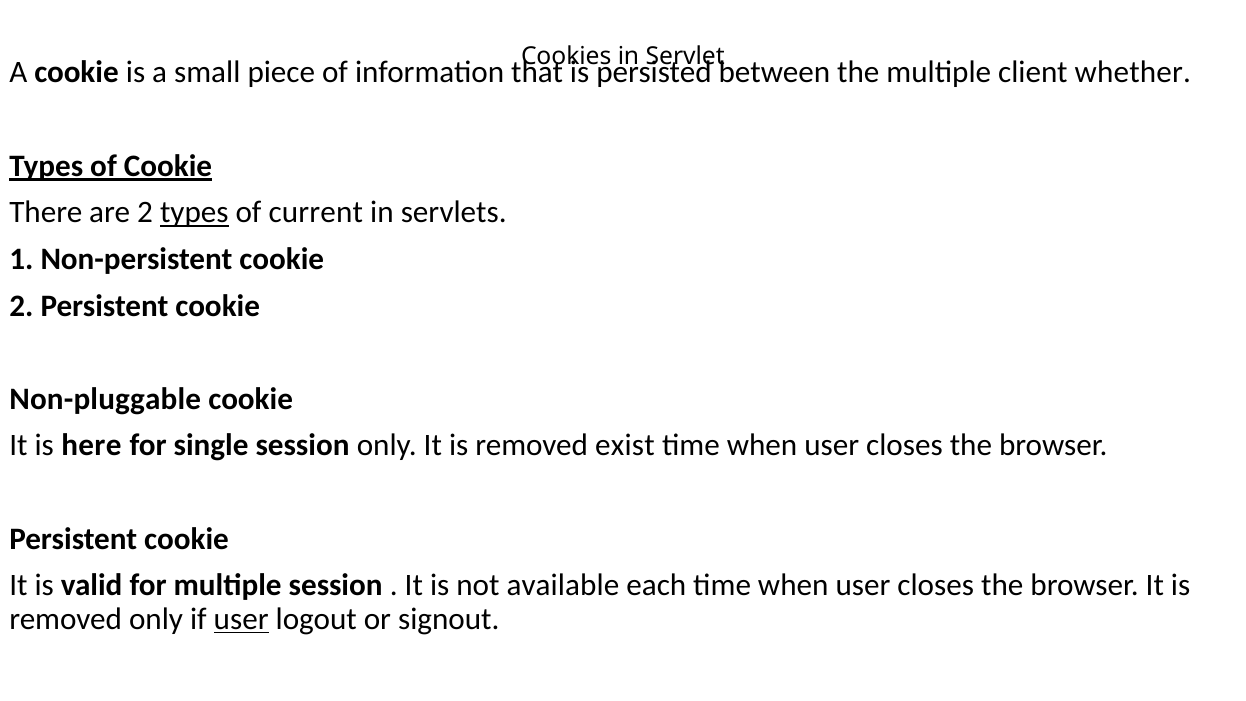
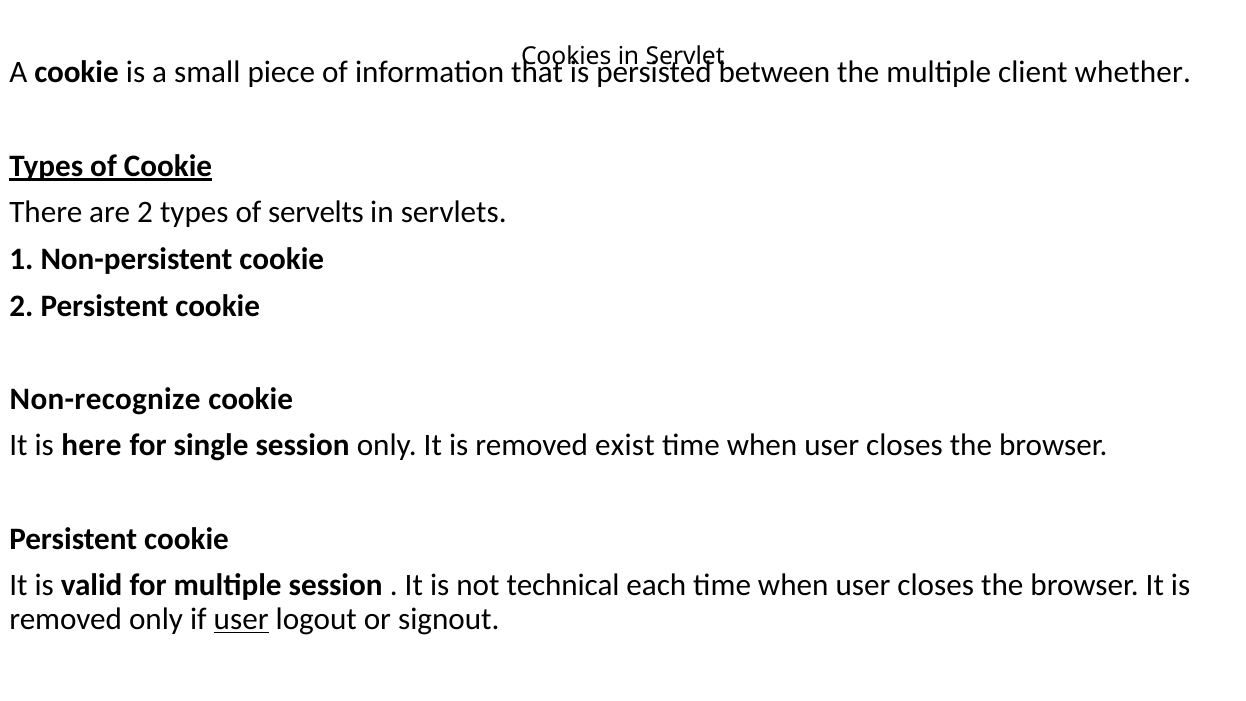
types underline: present -> none (194, 212)
current: current -> servelts (316, 212)
Non-pluggable: Non-pluggable -> Non-recognize (105, 399)
available: available -> technical (563, 585)
